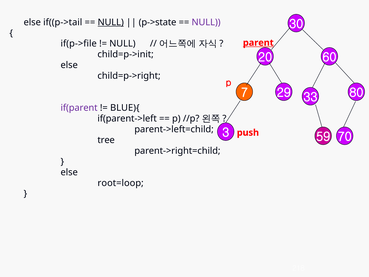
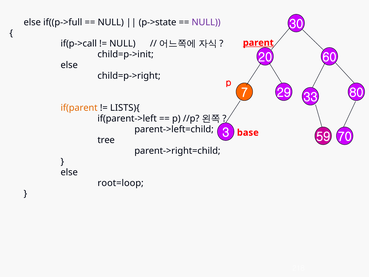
if((p->tail: if((p->tail -> if((p->full (63, 22)
NULL underline: present -> none (111, 22)
if(p->file: if(p->file -> if(p->call (79, 44)
if(parent colour: purple -> orange (79, 108)
BLUE){: BLUE){ -> LISTS){ (125, 108)
push: push -> base (248, 133)
